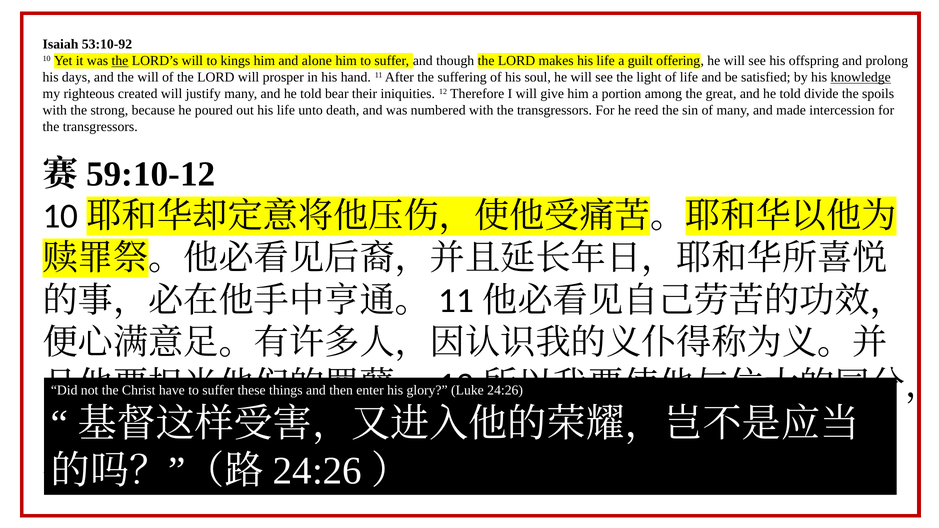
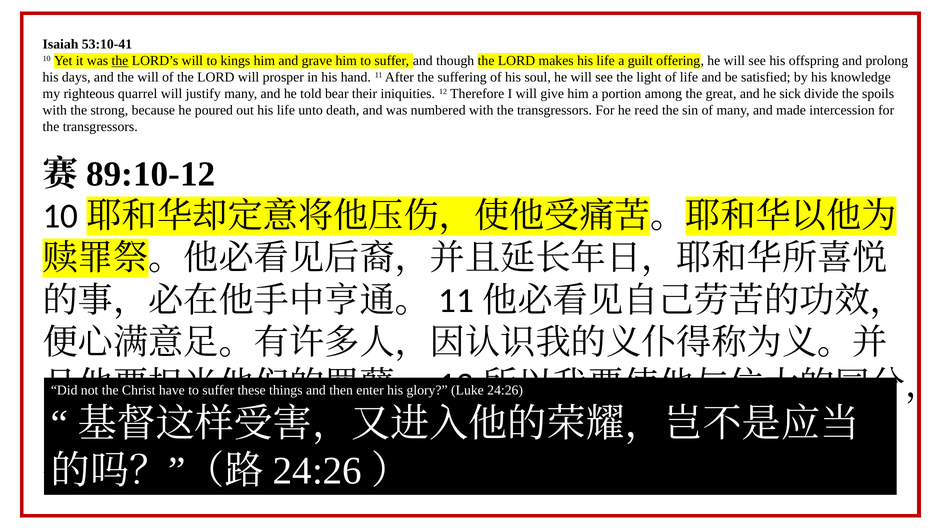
53:10-92: 53:10-92 -> 53:10-41 (107, 44)
alone: alone -> grave (317, 61)
knowledge underline: present -> none (861, 77)
created: created -> quarrel (138, 94)
great and he told: told -> sick (790, 94)
59:10-12: 59:10-12 -> 89:10-12 (151, 174)
